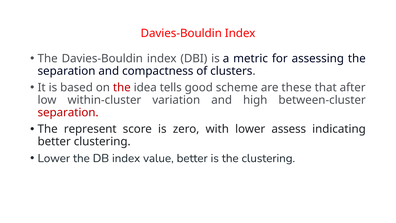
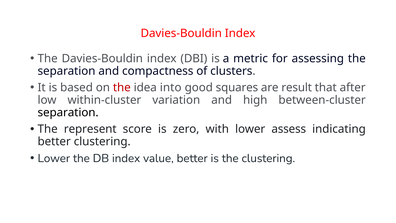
tells: tells -> into (171, 87)
scheme: scheme -> squares (237, 87)
these: these -> result (297, 87)
separation colour: red -> black (68, 112)
